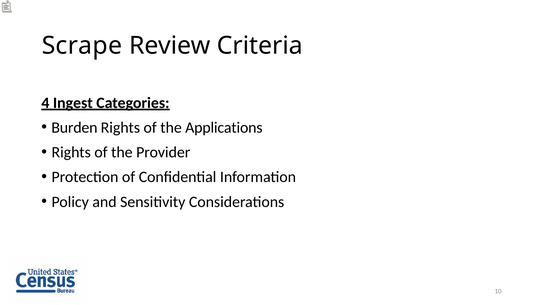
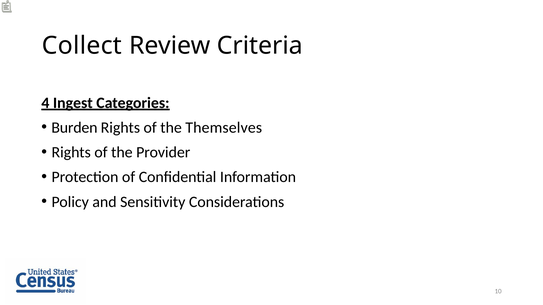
Scrape: Scrape -> Collect (82, 46)
Applications: Applications -> Themselves (224, 128)
